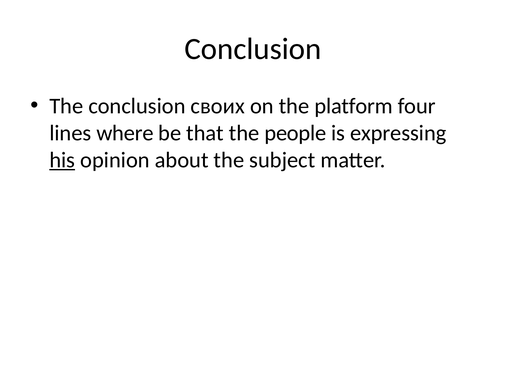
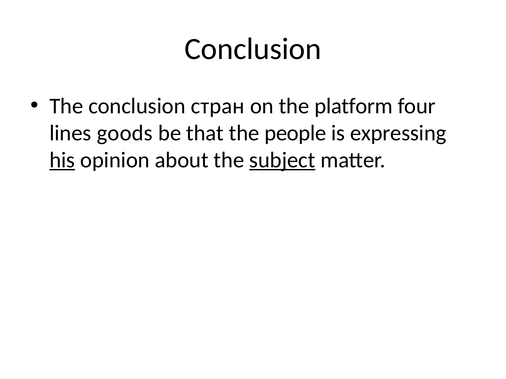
своих: своих -> стран (218, 106)
where: where -> goods (125, 133)
subject underline: none -> present (282, 160)
